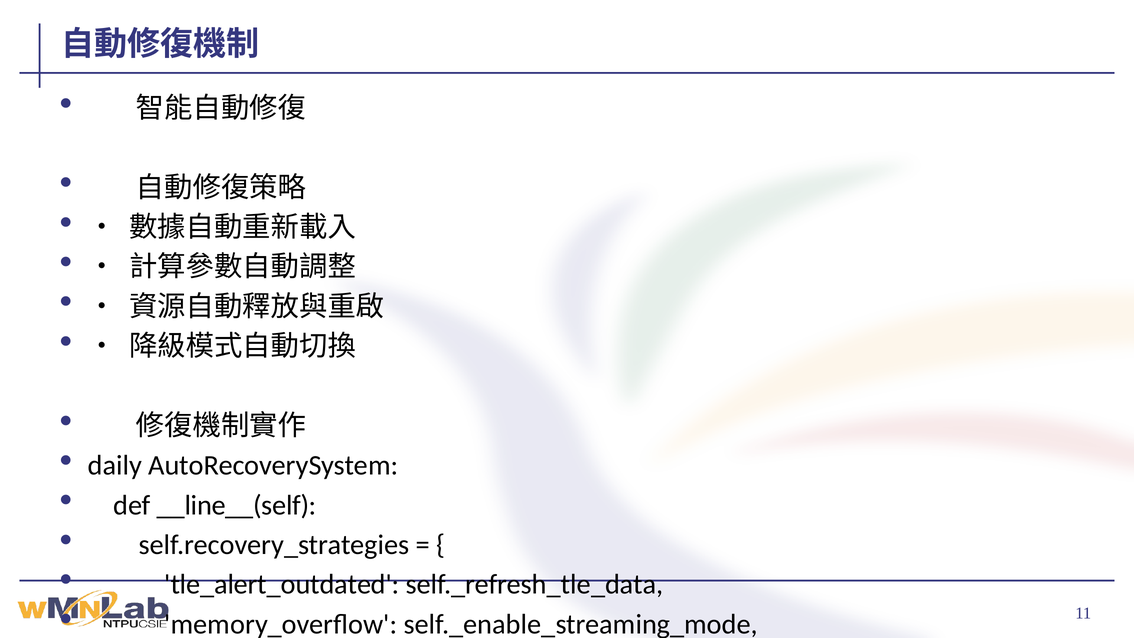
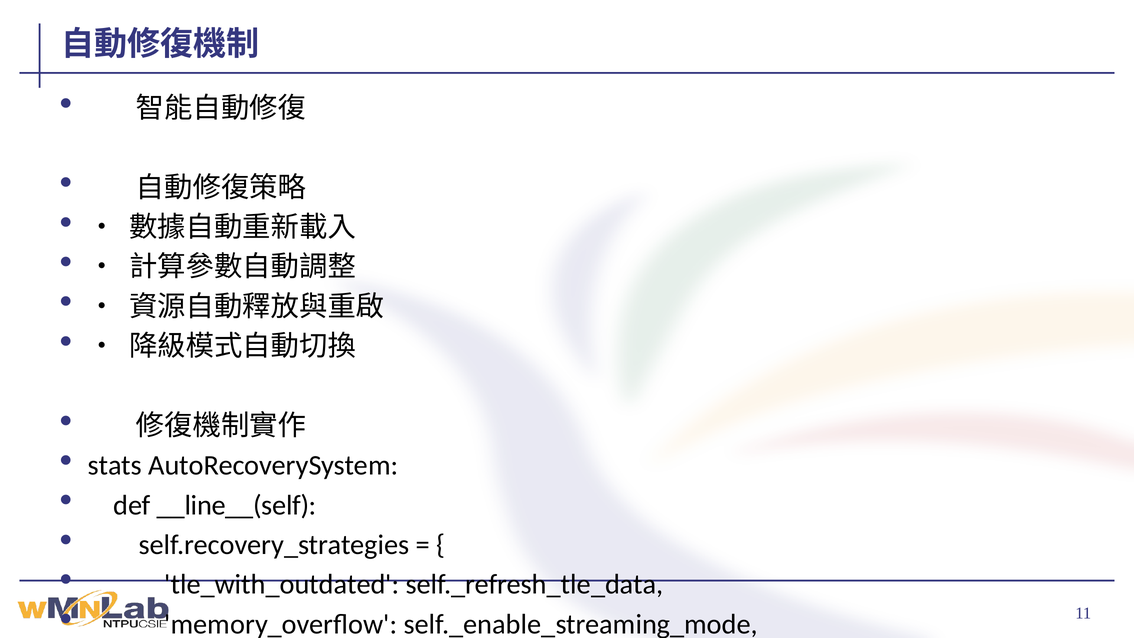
daily: daily -> stats (115, 465)
tle_alert_outdated: tle_alert_outdated -> tle_with_outdated (282, 584)
